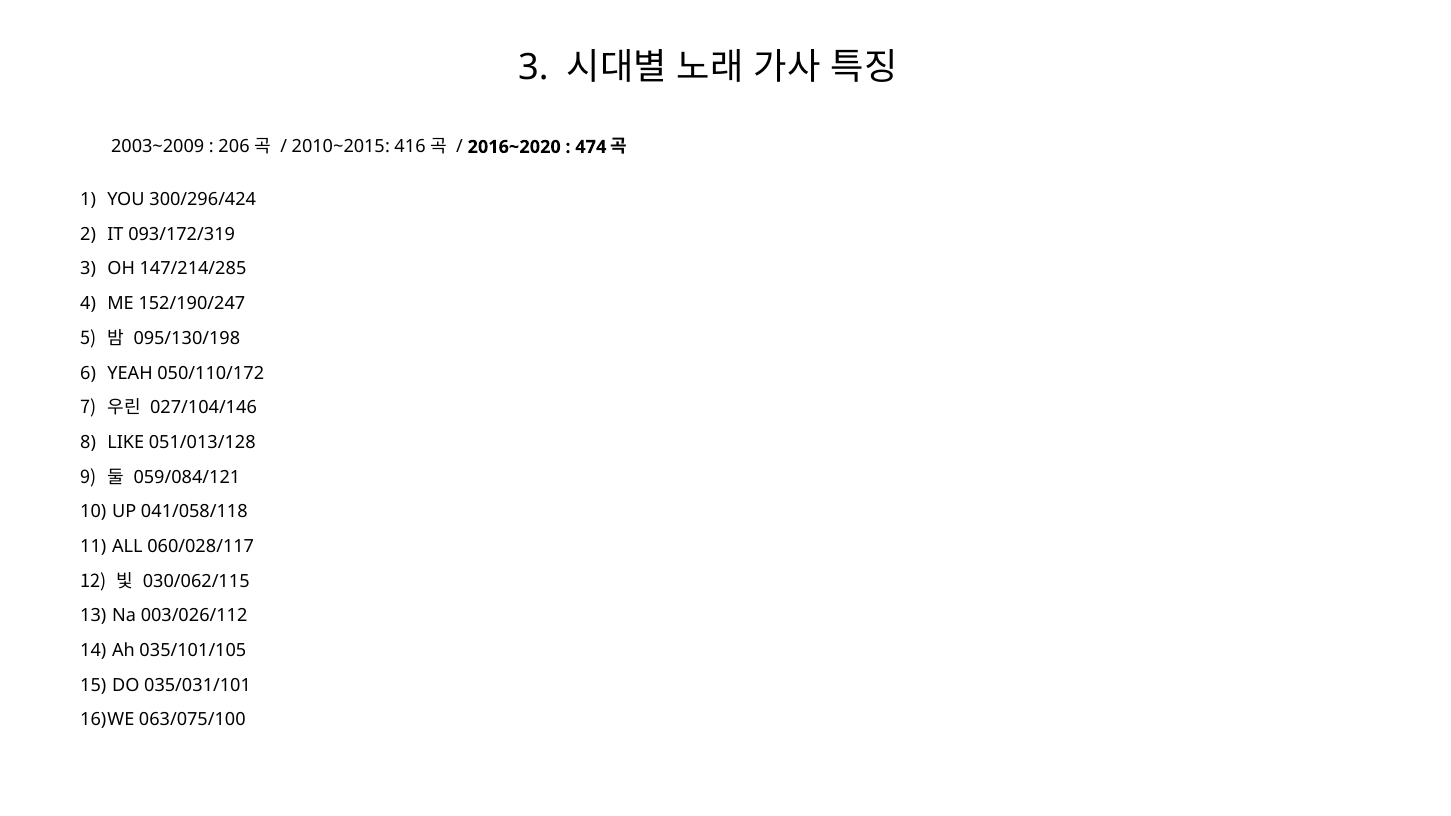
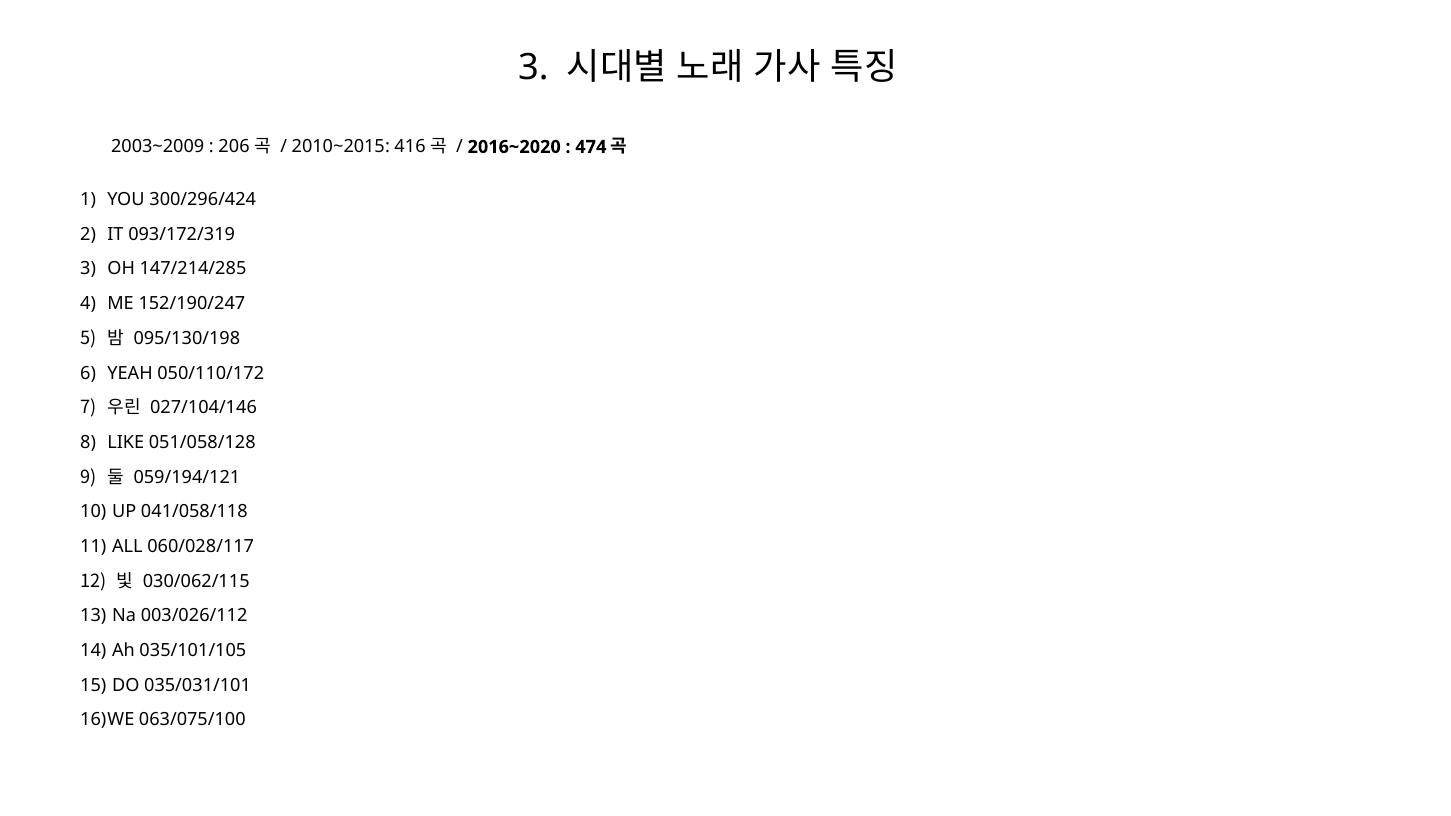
051/013/128: 051/013/128 -> 051/058/128 (202, 443)
059/084/121: 059/084/121 -> 059/194/121 (187, 477)
